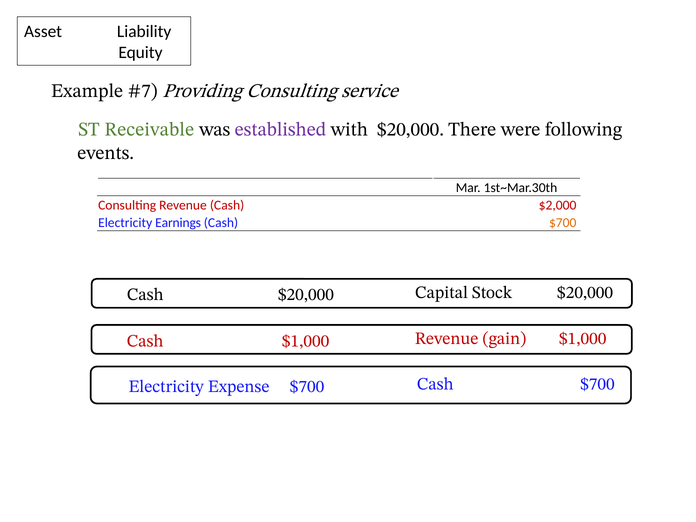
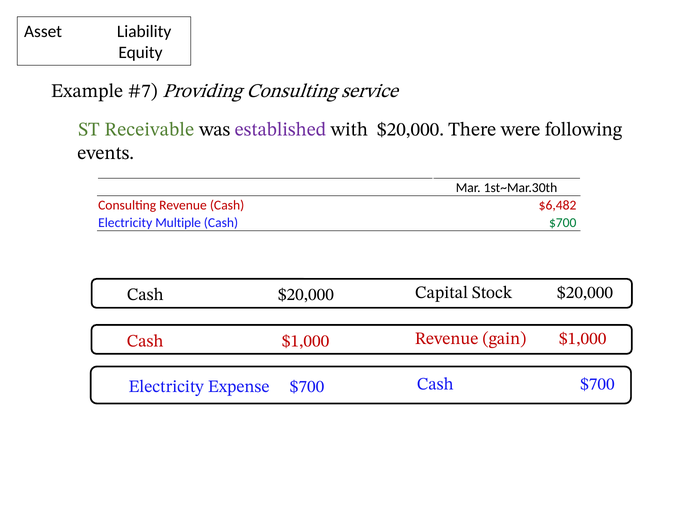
$2,000: $2,000 -> $6,482 (558, 205)
Earnings: Earnings -> Multiple (178, 223)
$700 colour: orange -> green (563, 223)
